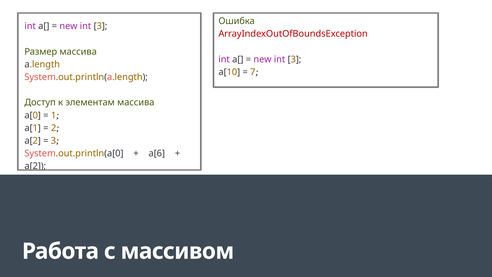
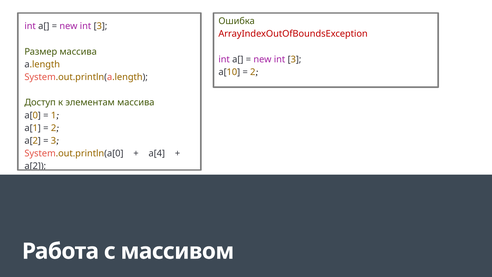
7: 7 -> 2 (253, 72)
a[6: a[6 -> a[4 (157, 153)
